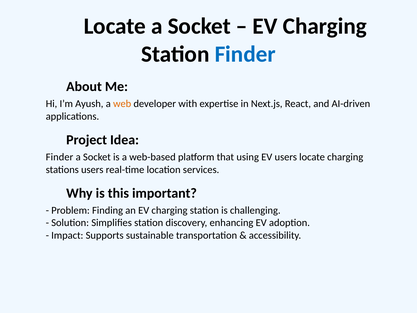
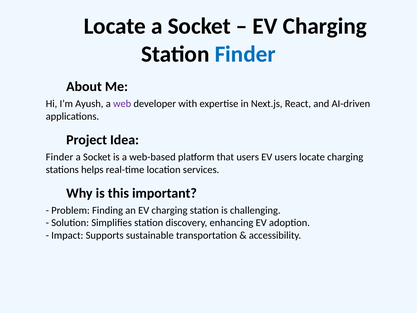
web colour: orange -> purple (122, 104)
that using: using -> users (248, 157)
stations users: users -> helps (92, 169)
